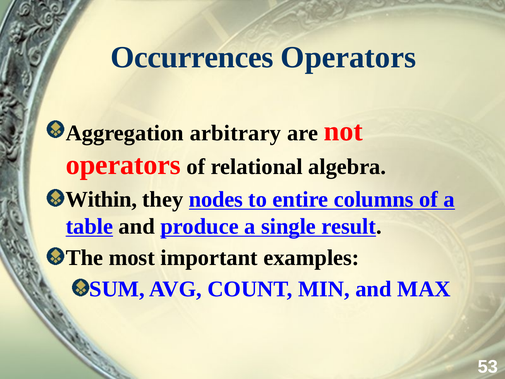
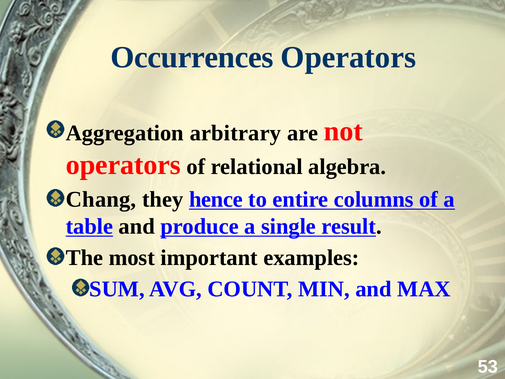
Within: Within -> Chang (101, 199)
nodes: nodes -> hence (216, 199)
